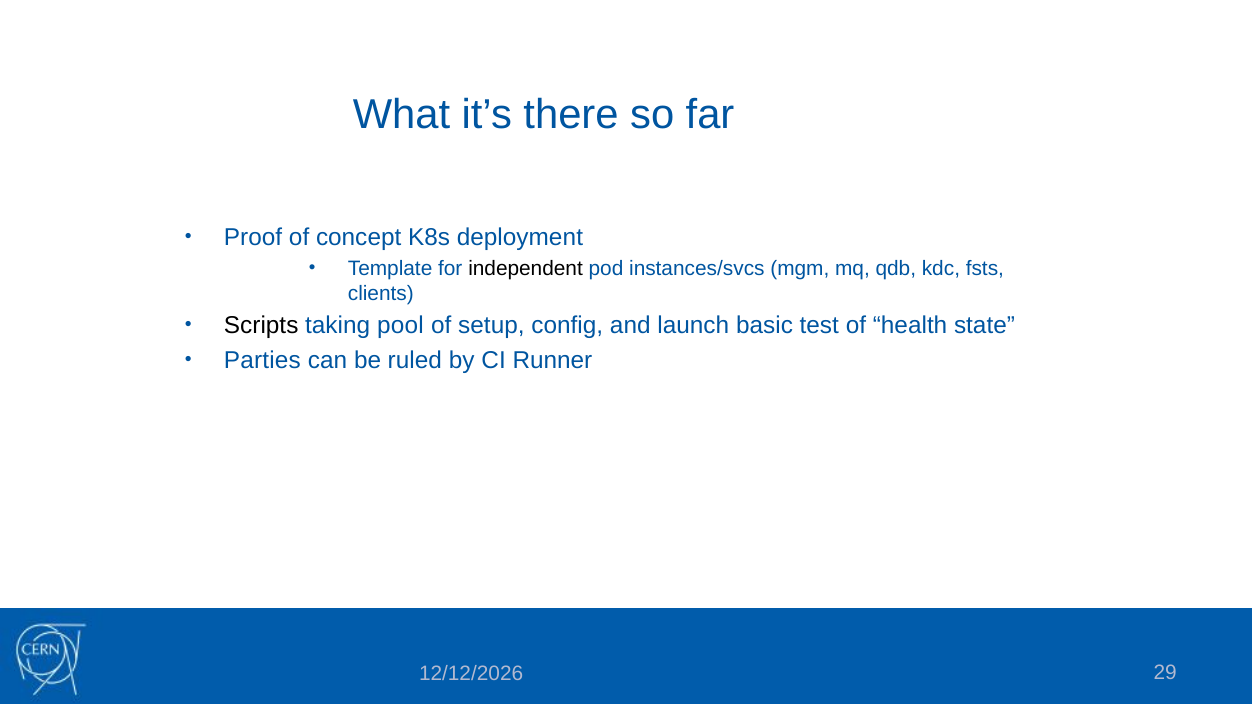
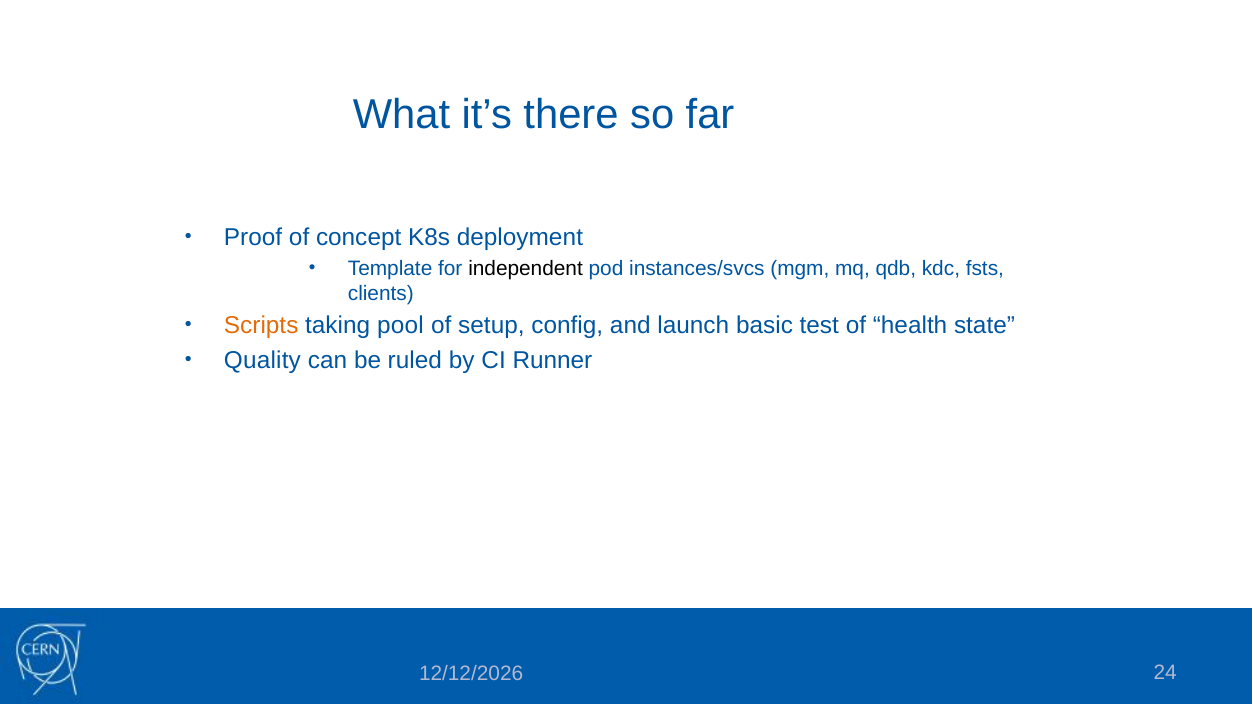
Scripts colour: black -> orange (261, 326)
Parties: Parties -> Quality (262, 360)
29: 29 -> 24 (1165, 673)
